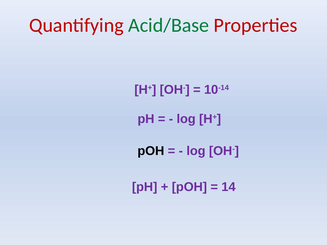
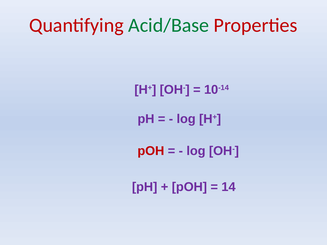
pOH colour: black -> red (151, 151)
